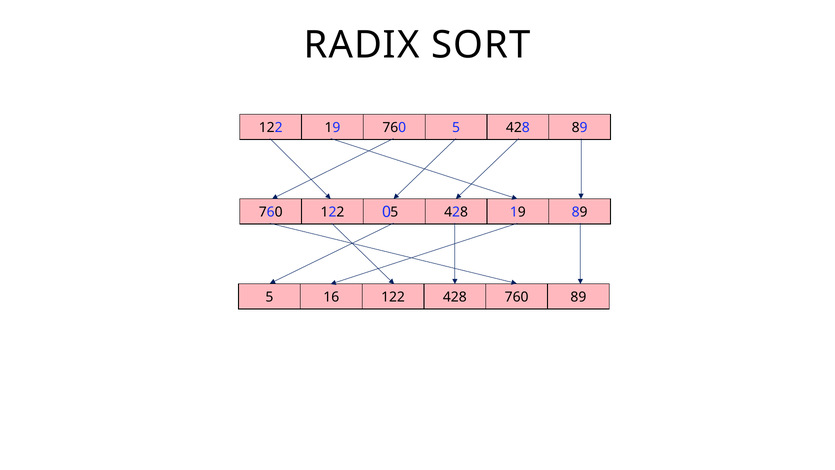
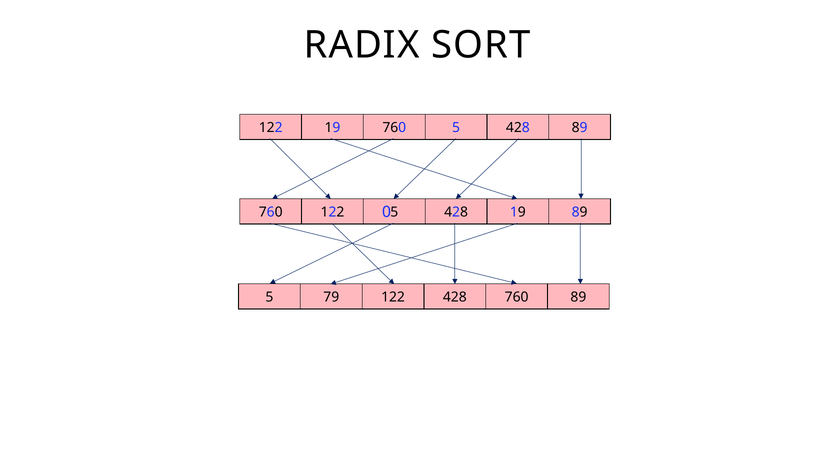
16: 16 -> 79 (331, 297)
